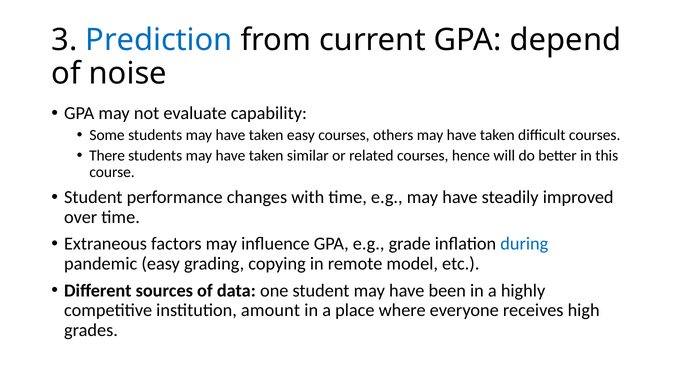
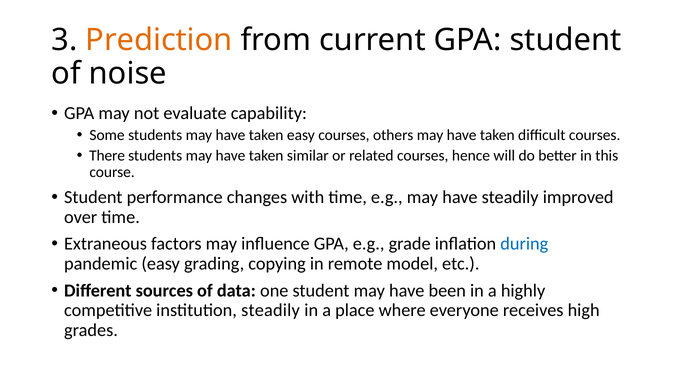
Prediction colour: blue -> orange (159, 40)
GPA depend: depend -> student (566, 40)
institution amount: amount -> steadily (270, 310)
